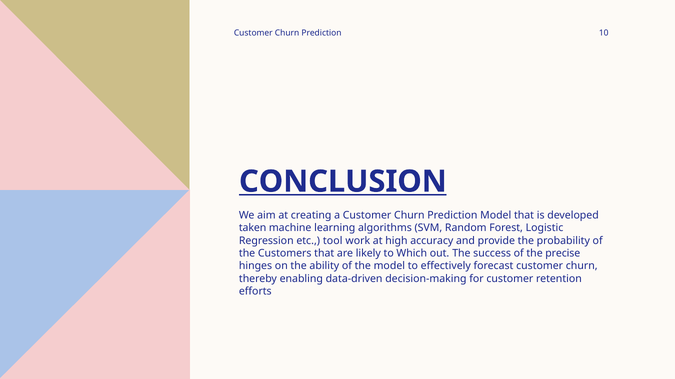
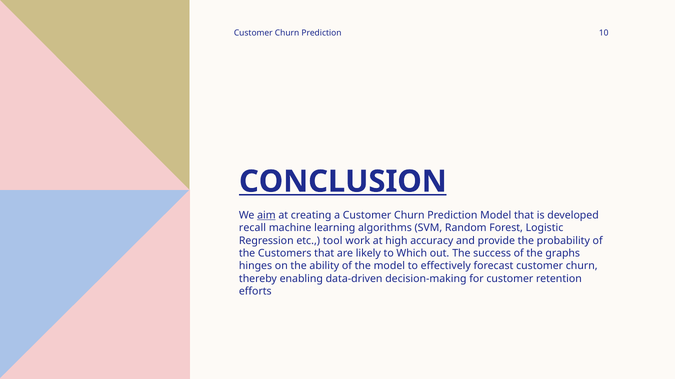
aim underline: none -> present (266, 216)
taken: taken -> recall (253, 228)
precise: precise -> graphs (563, 254)
